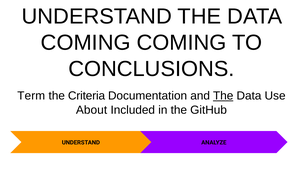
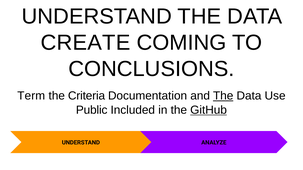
COMING: COMING -> CREATE (86, 43)
About: About -> Public (92, 110)
GitHub underline: none -> present (209, 110)
